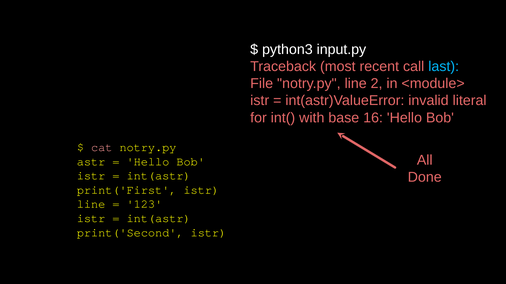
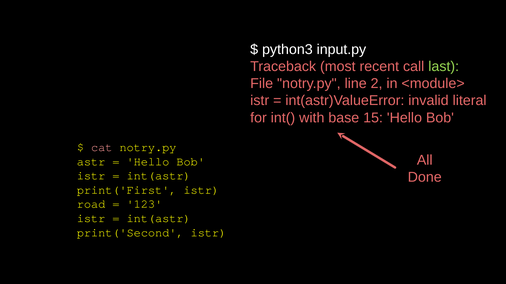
last colour: light blue -> light green (444, 67)
16: 16 -> 15 (373, 118)
line: line -> road (91, 204)
